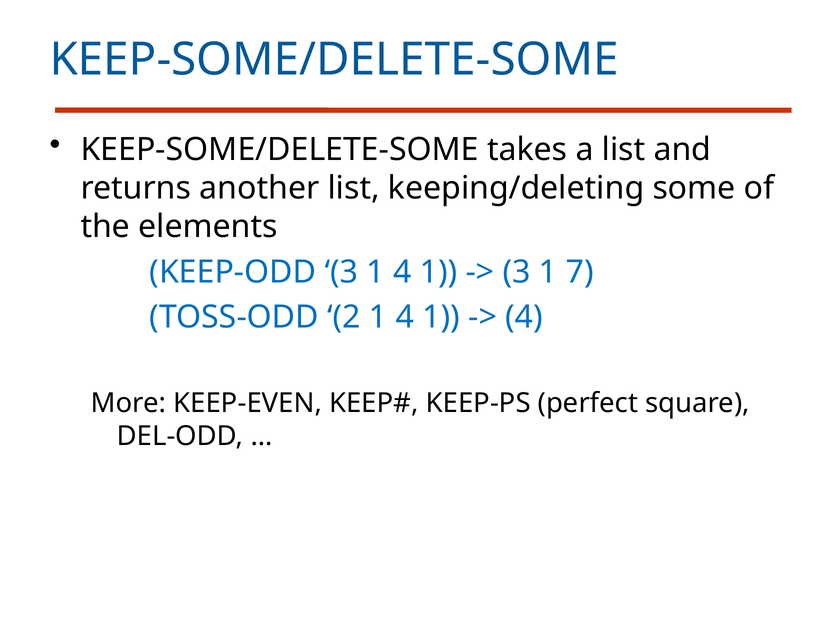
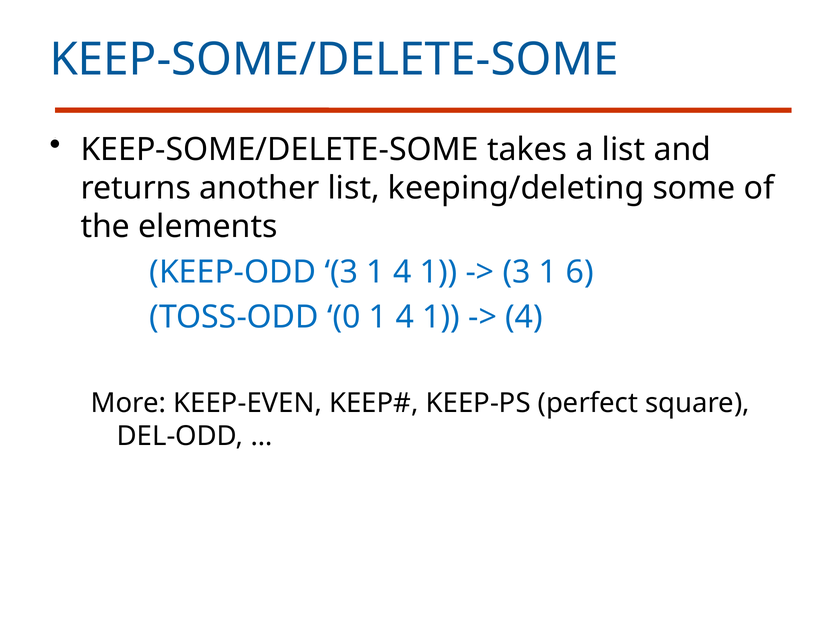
7: 7 -> 6 (580, 272)
2: 2 -> 0 (344, 317)
